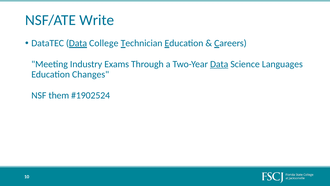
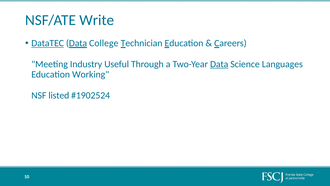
DataTEC underline: none -> present (48, 43)
Exams: Exams -> Useful (117, 64)
Changes: Changes -> Working (91, 74)
them: them -> listed (59, 95)
